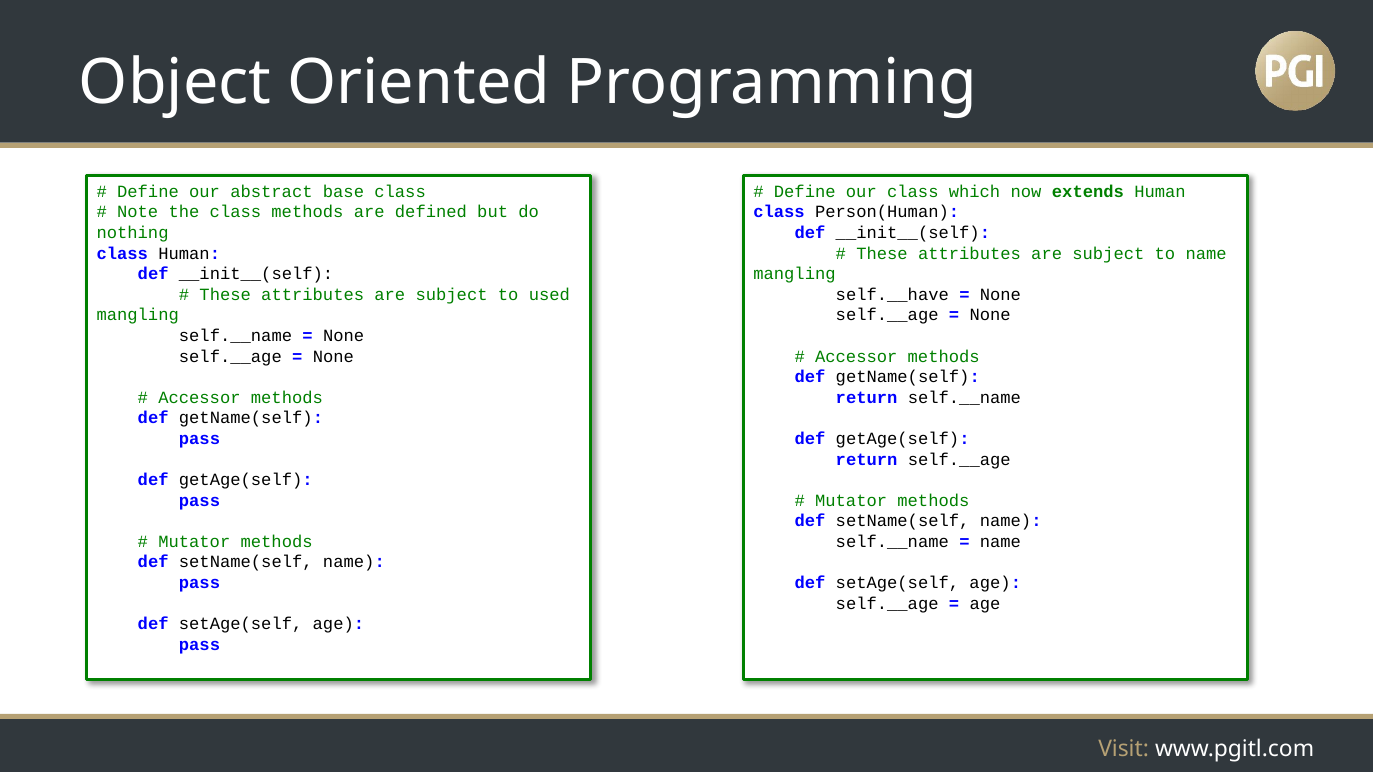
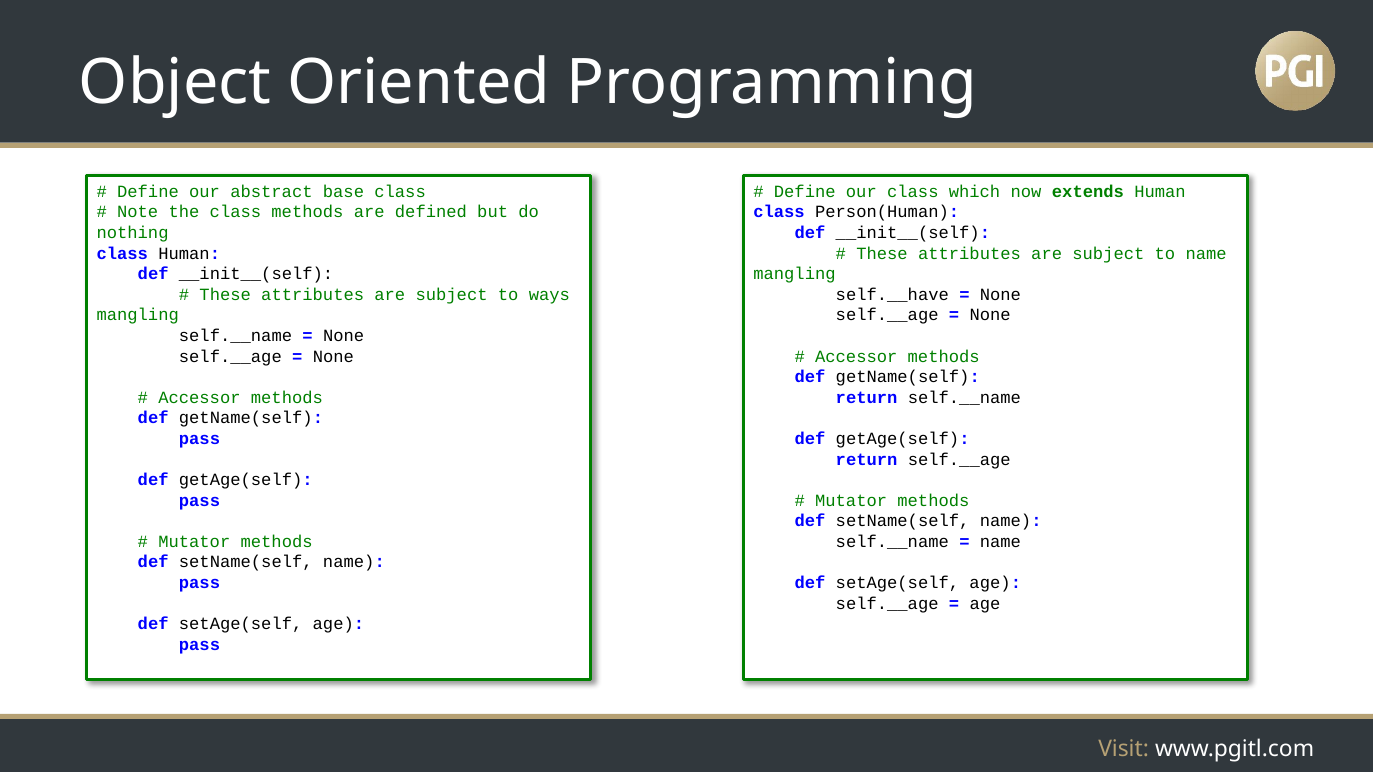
used: used -> ways (549, 295)
